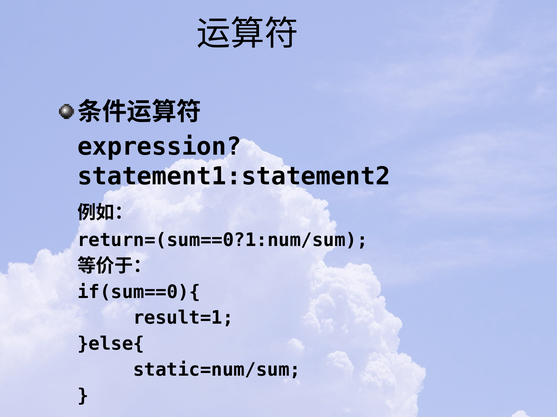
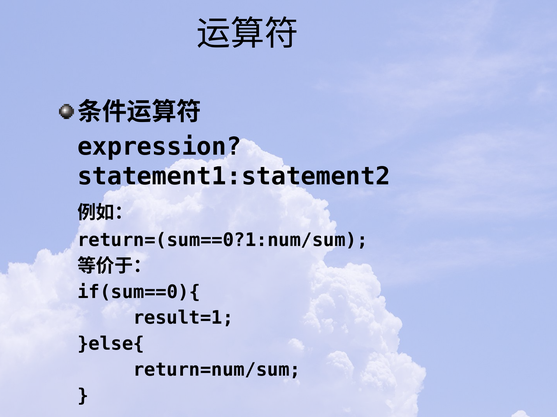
static=num/sum: static=num/sum -> return=num/sum (217, 370)
